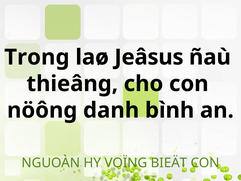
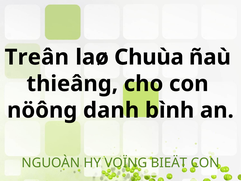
Trong: Trong -> Treân (37, 57)
Jeâsus: Jeâsus -> Chuùa (149, 57)
